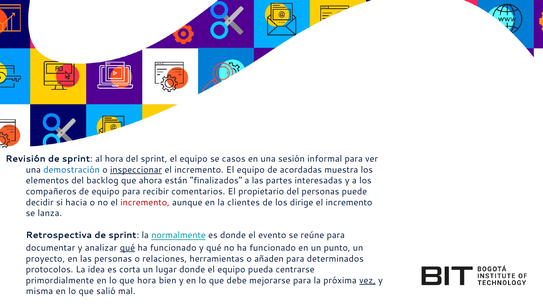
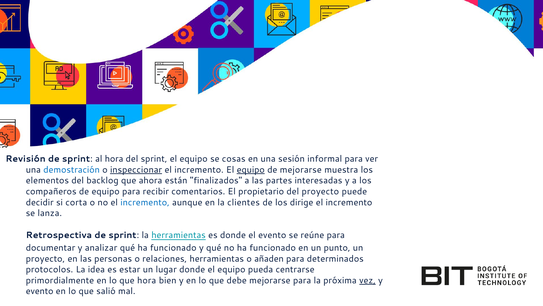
casos: casos -> cosas (234, 159)
equipo underline: none -> present (251, 169)
de acordadas: acordadas -> mejorarse (301, 169)
del personas: personas -> proyecto (320, 191)
hacia: hacia -> corta (76, 202)
incremento colour: red -> blue (145, 202)
la normalmente: normalmente -> herramientas (179, 235)
qué underline: present -> none (127, 247)
corta: corta -> estar (130, 269)
misma: misma -> evento (40, 291)
